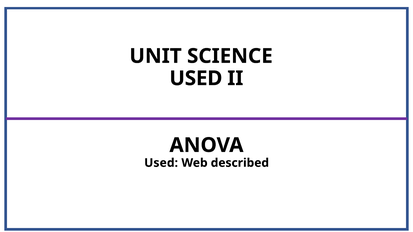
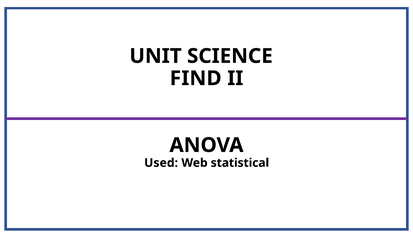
USED: USED -> FIND (196, 78)
described: described -> statistical (240, 163)
